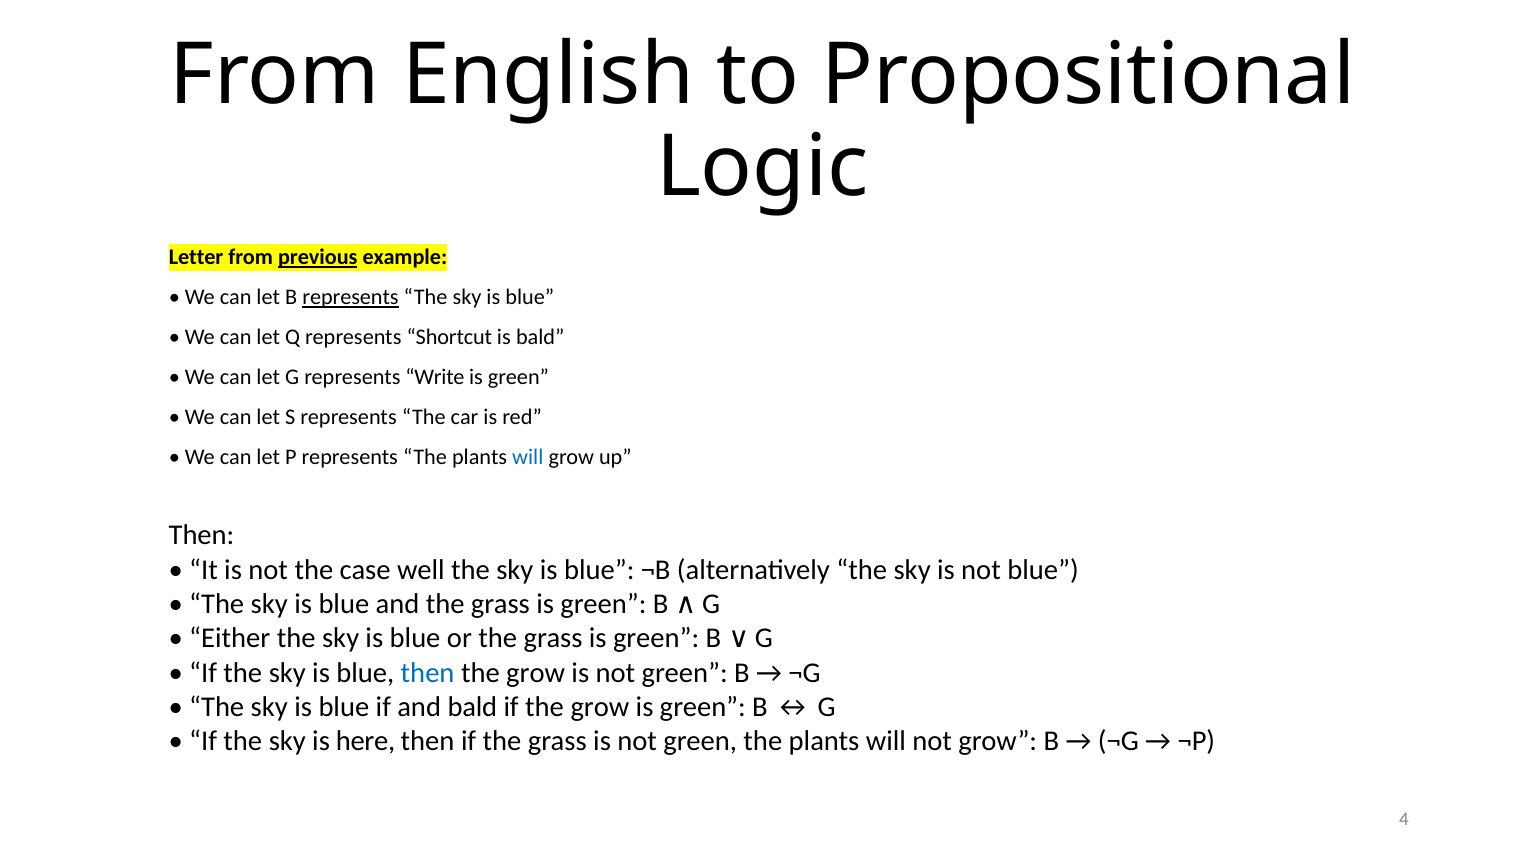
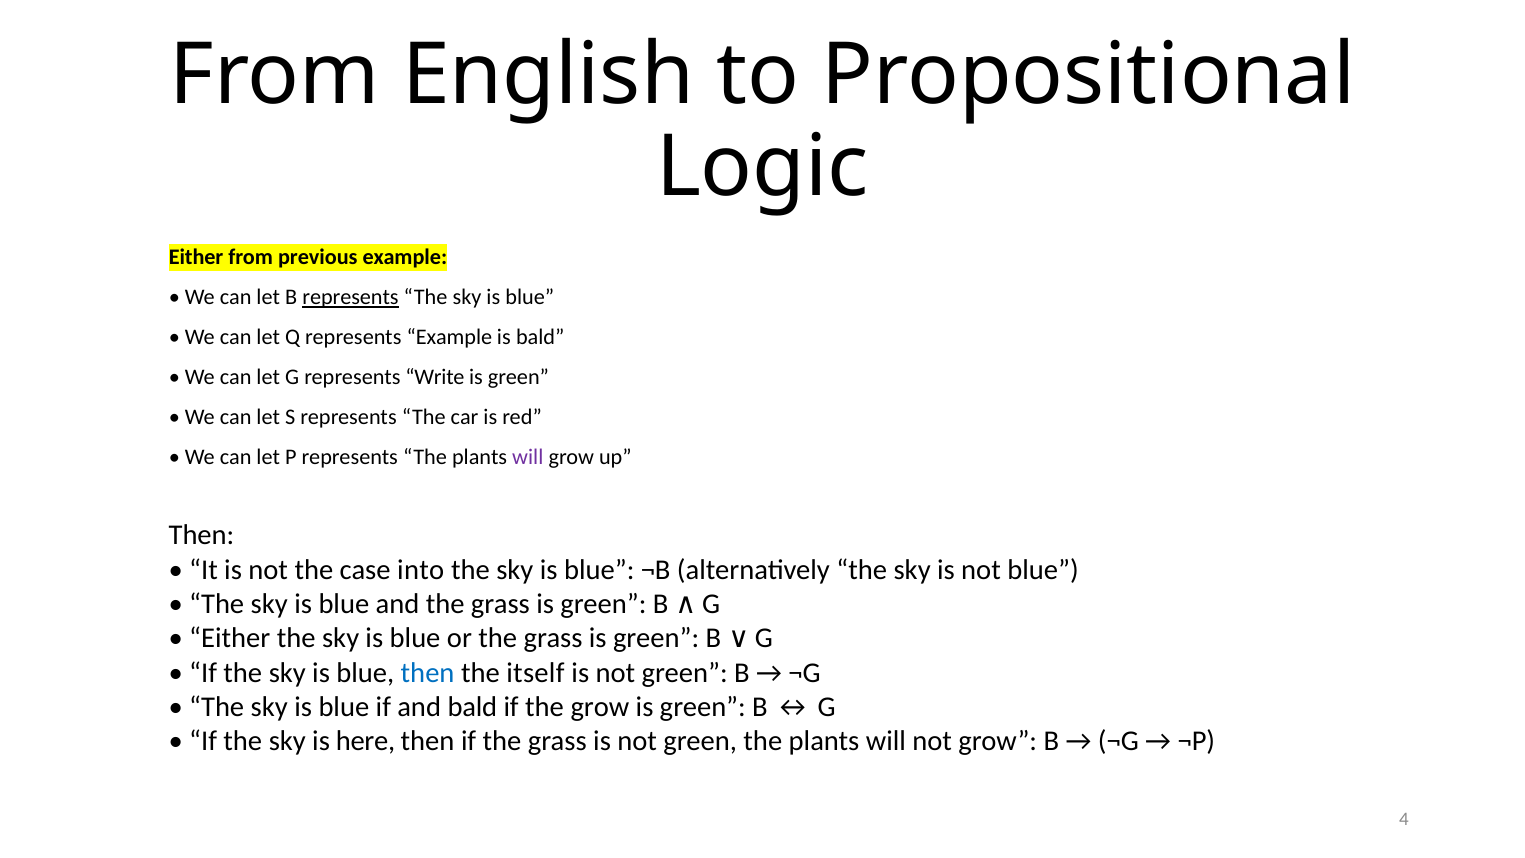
Letter: Letter -> Either (196, 257)
previous underline: present -> none (318, 257)
represents Shortcut: Shortcut -> Example (449, 337)
will colour: blue -> purple (528, 457)
well: well -> into (421, 570)
grow: grow -> itself (535, 673)
